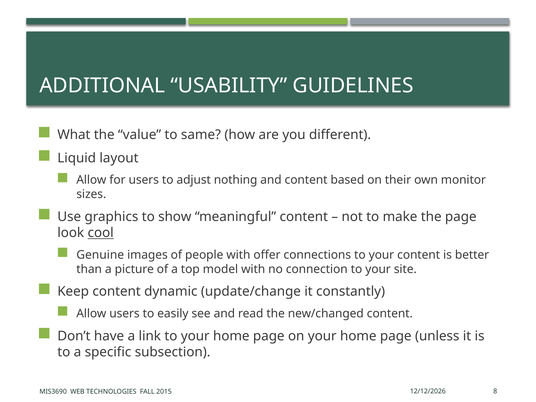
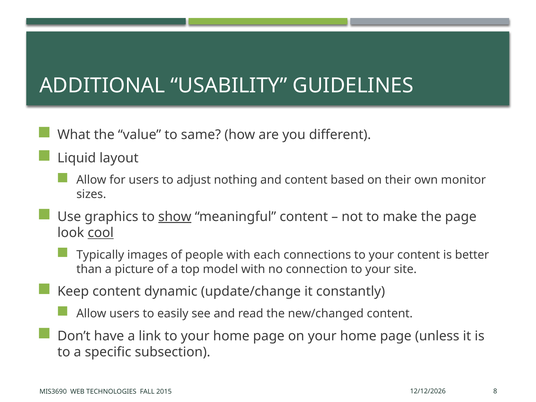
show underline: none -> present (175, 217)
Genuine: Genuine -> Typically (100, 255)
offer: offer -> each (267, 255)
